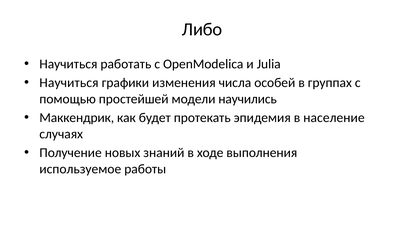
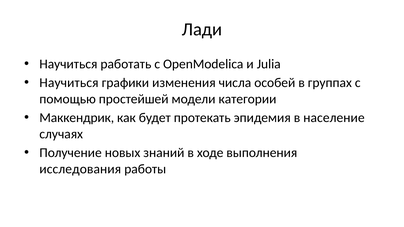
Либо: Либо -> Лади (202, 29)
научились: научились -> категории (247, 99)
используемое: используемое -> исследования (80, 169)
